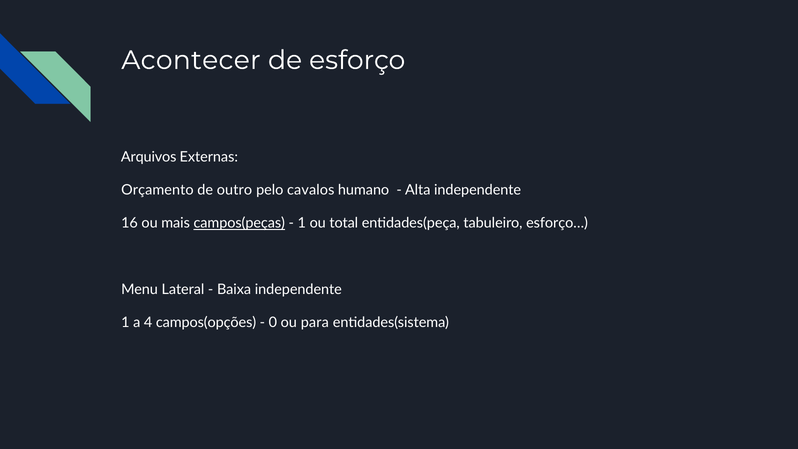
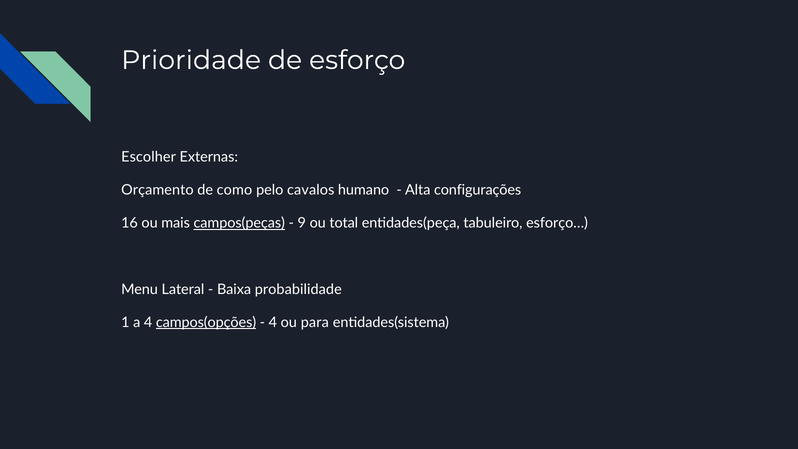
Acontecer: Acontecer -> Prioridade (191, 60)
Arquivos: Arquivos -> Escolher (149, 157)
outro: outro -> como (234, 190)
Alta independente: independente -> configurações (478, 190)
1: 1 -> 9 (302, 223)
Baixa independente: independente -> probabilidade (298, 289)
campos(opções underline: none -> present (206, 322)
0: 0 -> 4 (273, 322)
